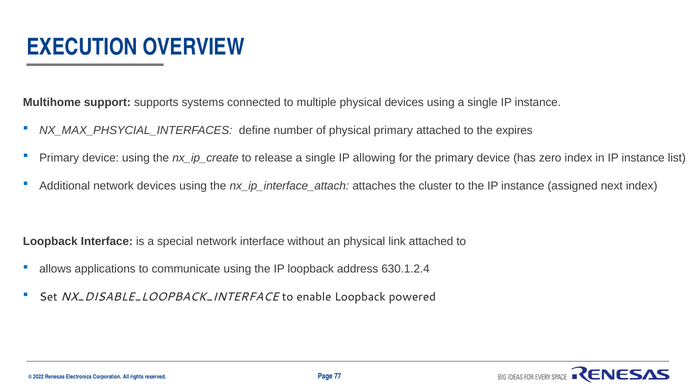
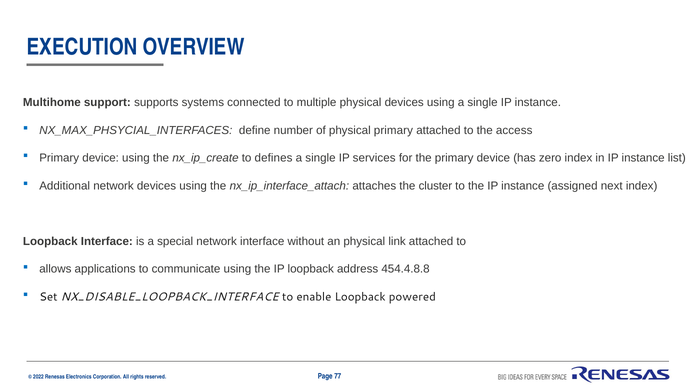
expires: expires -> access (514, 130)
release: release -> defines (274, 158)
allowing: allowing -> services (374, 158)
630.1.2.4: 630.1.2.4 -> 454.4.8.8 (405, 269)
